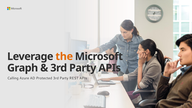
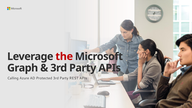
the colour: orange -> red (64, 56)
